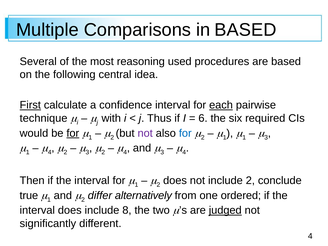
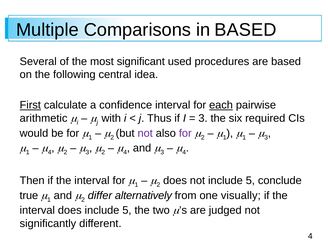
reasoning: reasoning -> significant (141, 61)
technique: technique -> arithmetic (44, 118)
6: 6 -> 3 (203, 118)
for underline: present -> none (73, 133)
for colour: blue -> purple (185, 133)
not include 2: 2 -> 5 (250, 181)
ordered: ordered -> visually (241, 195)
does include 8: 8 -> 5 (127, 210)
judged underline: present -> none (225, 210)
